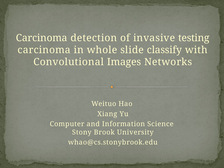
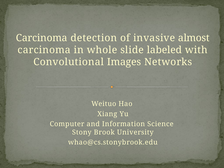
testing: testing -> almost (194, 38)
classify: classify -> labeled (164, 50)
